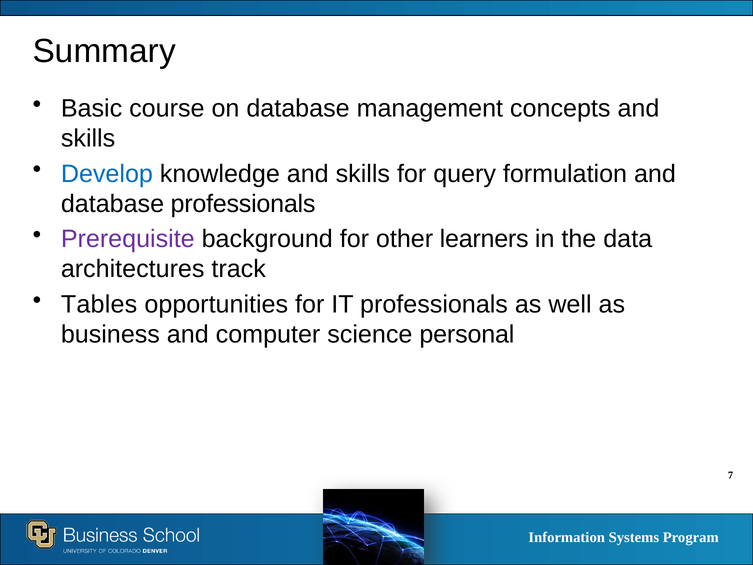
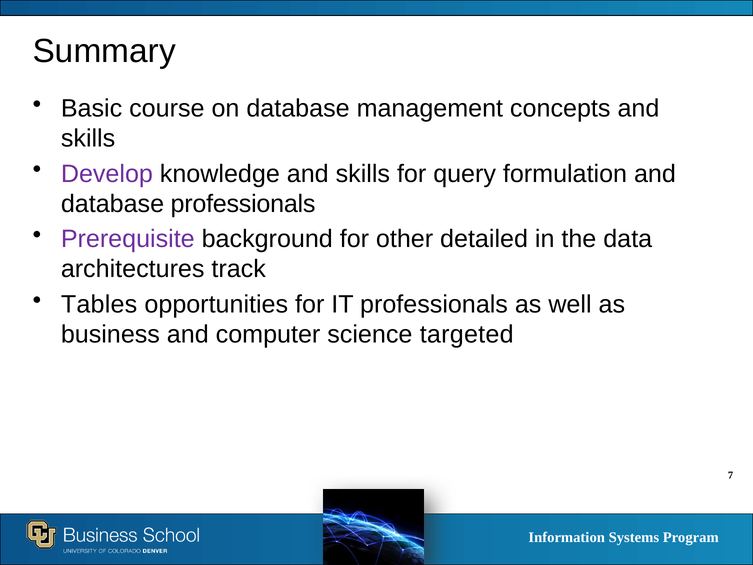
Develop colour: blue -> purple (107, 174)
learners: learners -> detailed (484, 239)
personal: personal -> targeted (467, 334)
